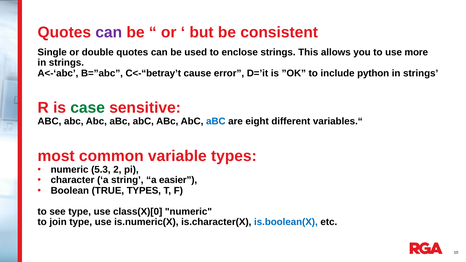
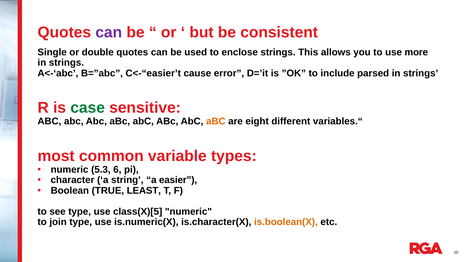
C<-“betray’t: C<-“betray’t -> C<-“easier’t (153, 73)
python: python -> parsed (373, 73)
aBC colour: blue -> orange (216, 121)
2: 2 -> 6 (117, 170)
TRUE TYPES: TYPES -> LEAST (144, 191)
class(X)[0: class(X)[0 -> class(X)[5 (138, 212)
is.boolean(X colour: blue -> orange (286, 222)
